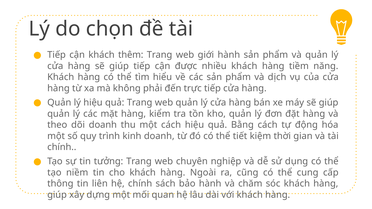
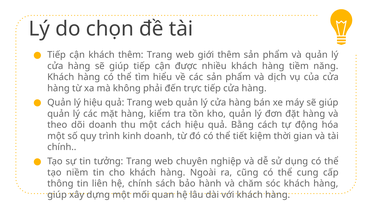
giới hành: hành -> thêm (229, 55)
